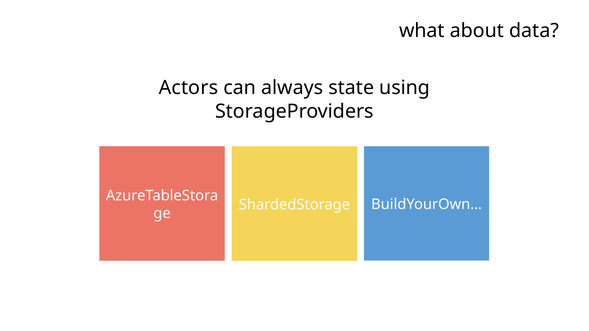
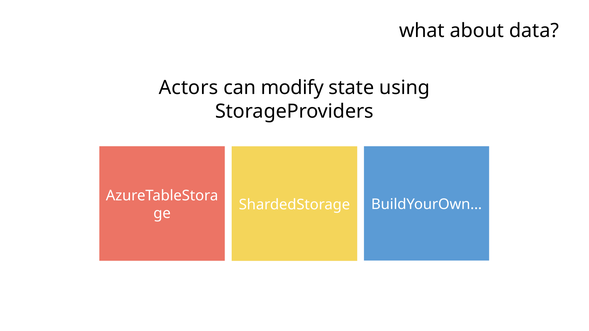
always: always -> modify (292, 88)
